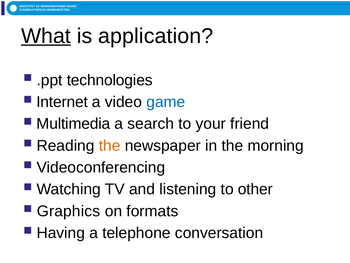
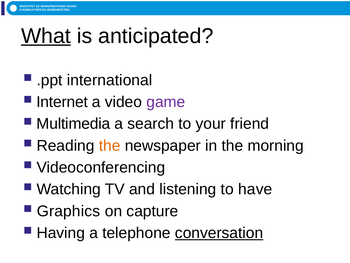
application: application -> anticipated (156, 36)
technologies: technologies -> international (110, 80)
game colour: blue -> purple (166, 102)
other: other -> have (255, 189)
formats: formats -> capture (152, 211)
conversation underline: none -> present (219, 233)
